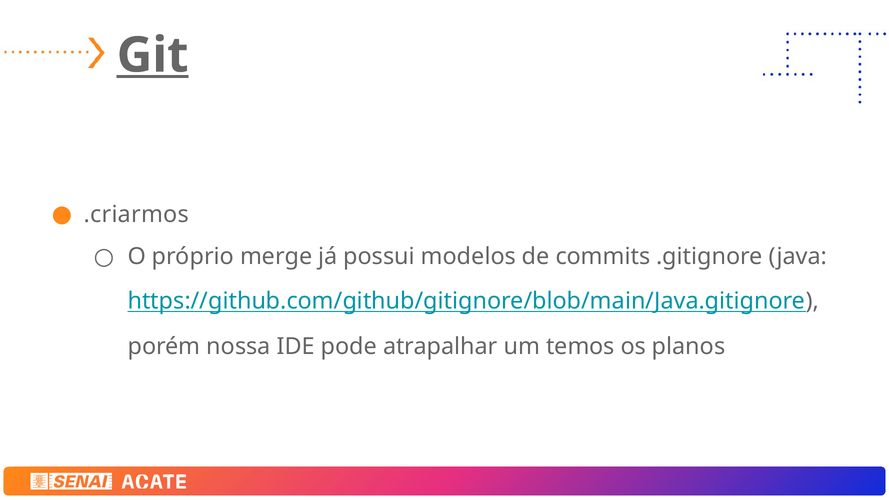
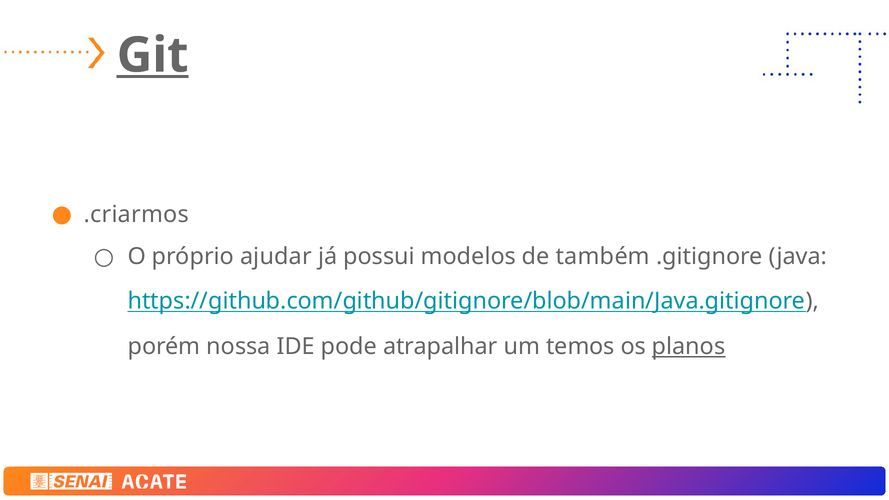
merge: merge -> ajudar (276, 257)
commits: commits -> também (603, 257)
planos underline: none -> present (689, 347)
